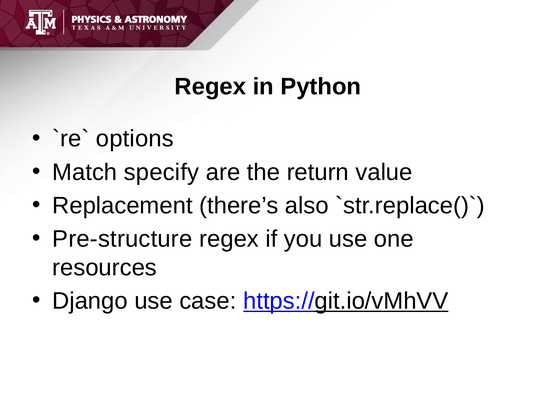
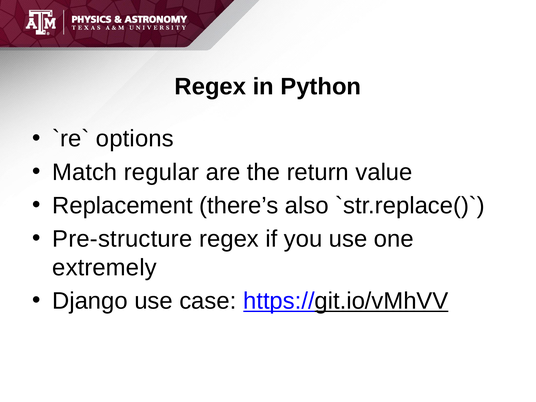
specify: specify -> regular (161, 172)
resources: resources -> extremely (105, 268)
